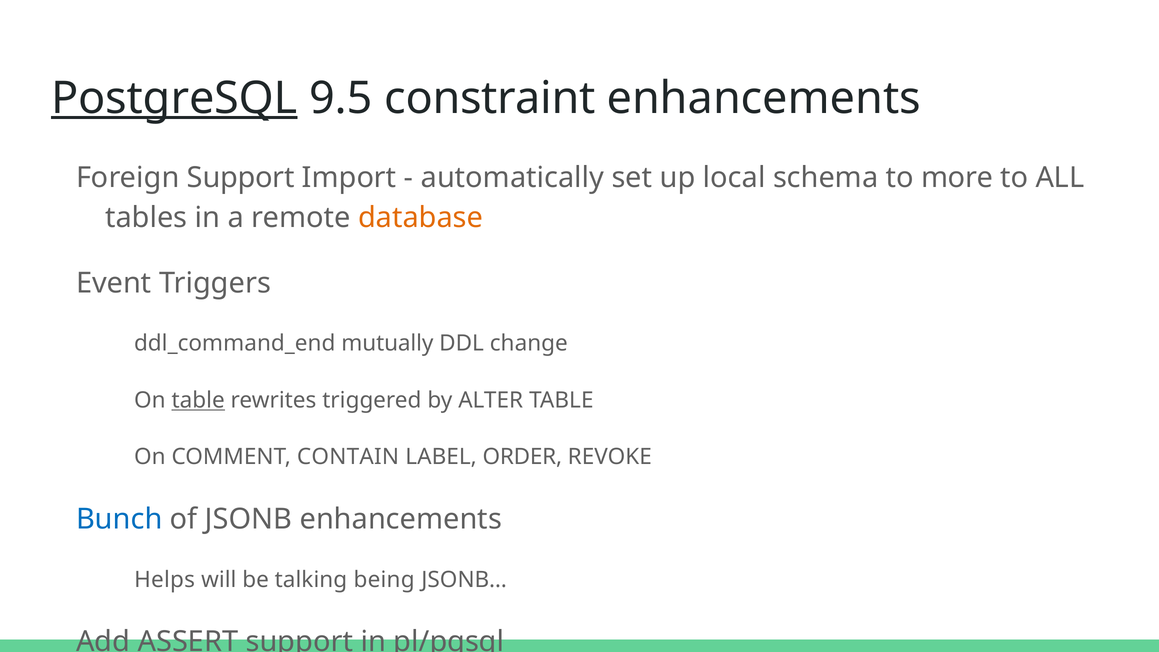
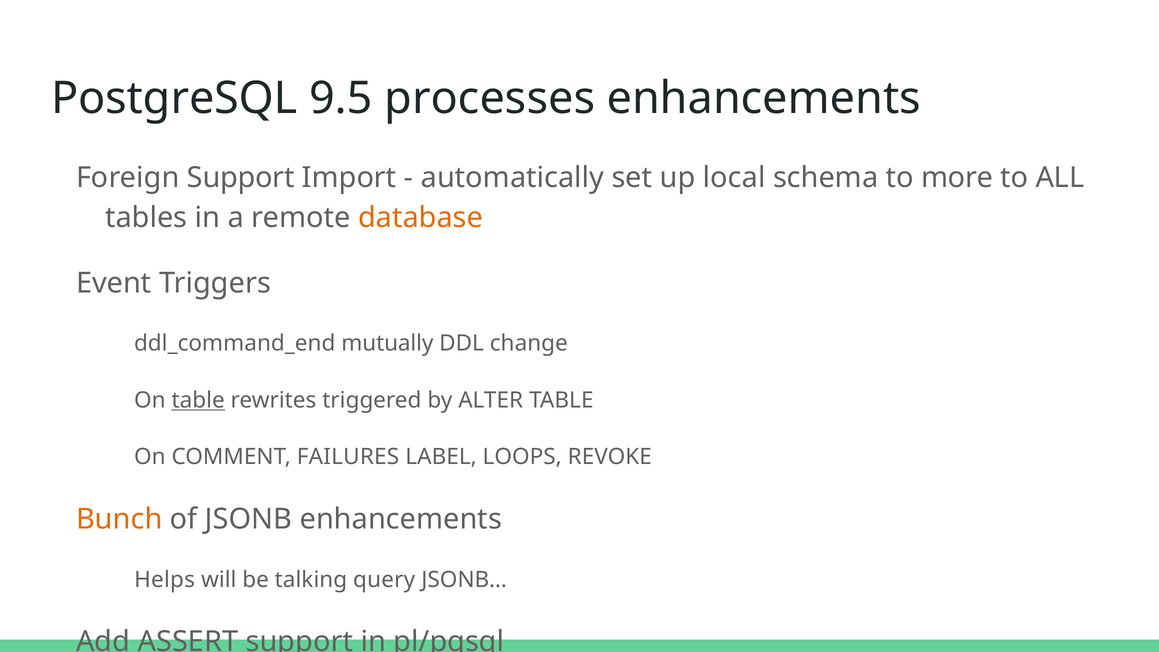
PostgreSQL underline: present -> none (174, 98)
constraint: constraint -> processes (490, 98)
CONTAIN: CONTAIN -> FAILURES (348, 457)
ORDER: ORDER -> LOOPS (522, 457)
Bunch colour: blue -> orange (119, 519)
being: being -> query (384, 580)
